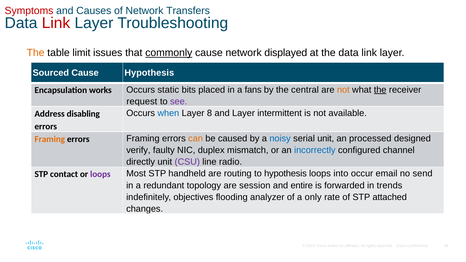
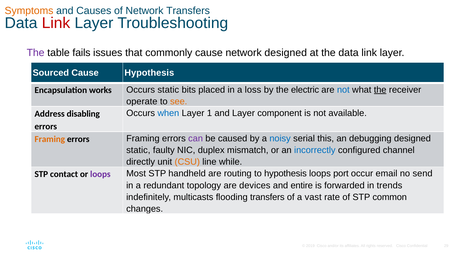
Symptoms colour: red -> orange (29, 11)
The colour: orange -> purple (36, 53)
limit: limit -> fails (81, 53)
commonly underline: present -> none (169, 53)
network displayed: displayed -> designed (286, 53)
fans: fans -> loss (253, 90)
central: central -> electric (305, 90)
not colour: orange -> blue (343, 90)
request: request -> operate (142, 102)
see colour: purple -> orange (179, 102)
8: 8 -> 1 (209, 113)
intermittent: intermittent -> component (280, 113)
can colour: orange -> purple (196, 139)
serial unit: unit -> this (326, 139)
processed: processed -> debugging (370, 139)
verify: verify -> static (138, 150)
CSU colour: purple -> orange (187, 162)
radio: radio -> while (231, 162)
into: into -> port (341, 174)
session: session -> devices (255, 185)
objectives: objectives -> multicasts (193, 197)
flooding analyzer: analyzer -> transfers (267, 197)
only: only -> vast (313, 197)
attached: attached -> common (390, 197)
